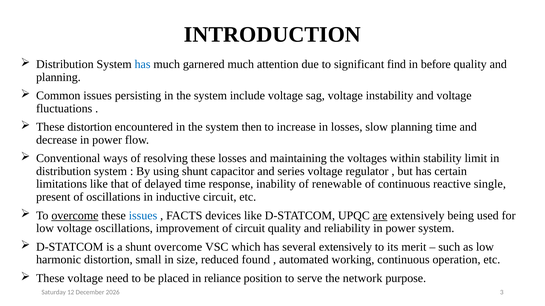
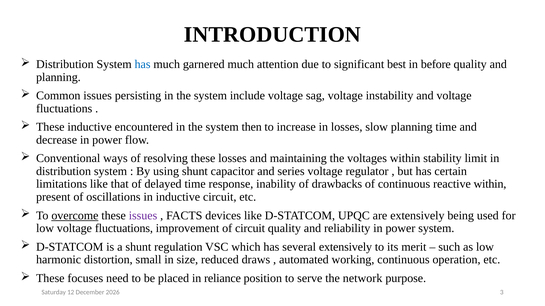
find: find -> best (396, 64)
These distortion: distortion -> inductive (90, 127)
renewable: renewable -> drawbacks (337, 184)
reactive single: single -> within (490, 184)
issues colour: blue -> purple (143, 216)
are underline: present -> none (380, 216)
low voltage oscillations: oscillations -> fluctuations (124, 229)
shunt overcome: overcome -> regulation (178, 247)
found: found -> draws (256, 260)
These voltage: voltage -> focuses (85, 279)
